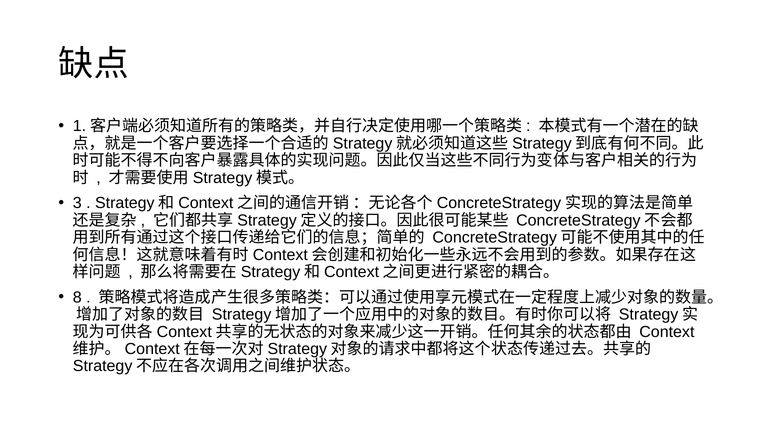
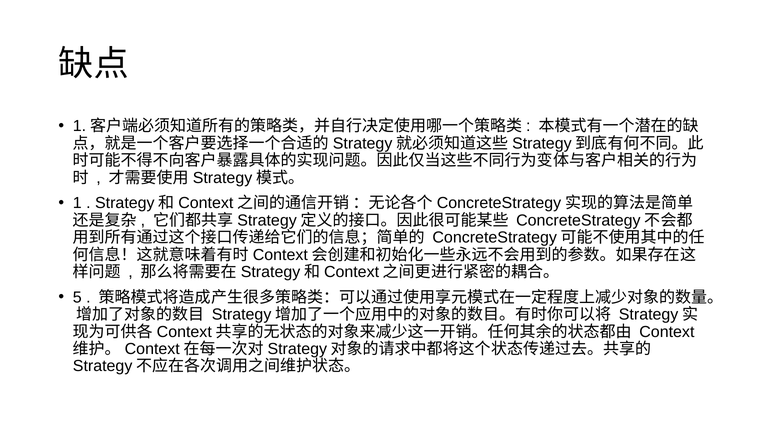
3: 3 -> 1 (77, 203)
8: 8 -> 5 (77, 298)
